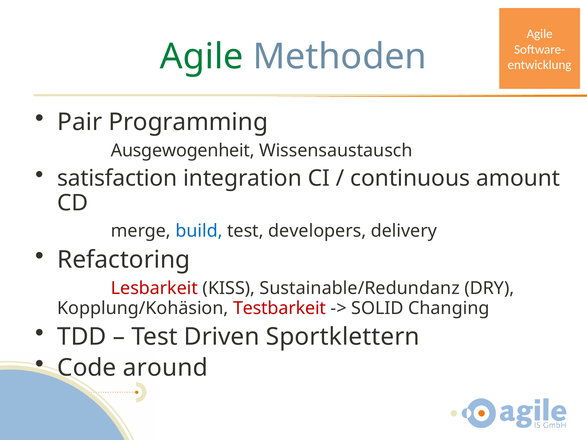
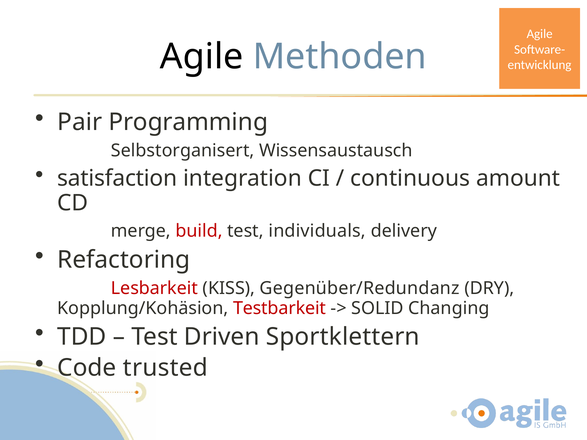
Agile colour: green -> black (202, 57)
Ausgewogenheit: Ausgewogenheit -> Selbstorganisert (183, 151)
build colour: blue -> red (199, 231)
developers: developers -> individuals (317, 231)
Sustainable/Redundanz: Sustainable/Redundanz -> Gegenüber/Redundanz (360, 289)
around: around -> trusted (165, 368)
